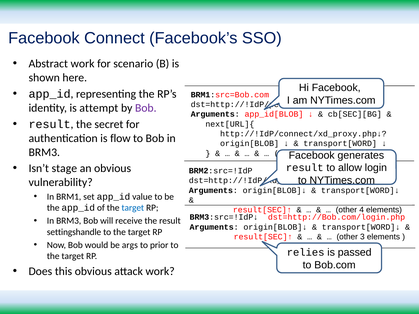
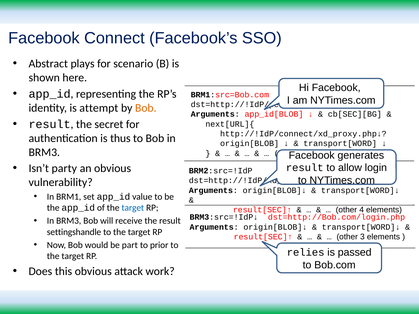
Abstract work: work -> plays (83, 64)
Bob colour: purple -> orange (146, 108)
flow: flow -> thus (120, 138)
stage: stage -> party (64, 169)
args: args -> part (130, 245)
